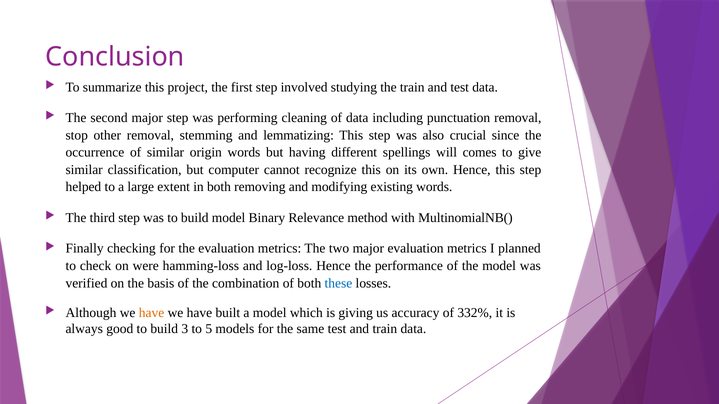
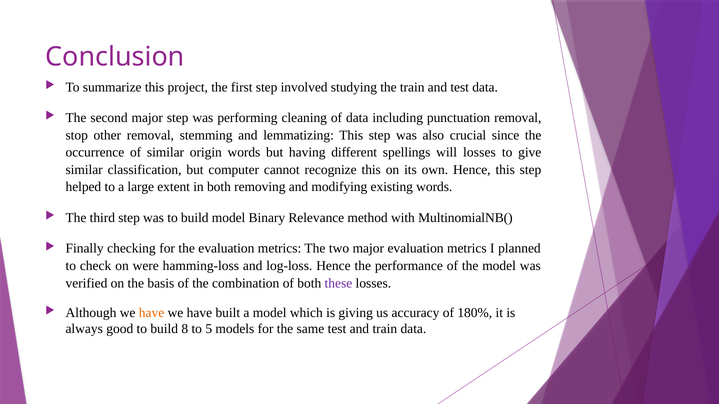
will comes: comes -> losses (479, 153)
these colour: blue -> purple (338, 283)
332%: 332% -> 180% (475, 313)
3: 3 -> 8 (185, 329)
